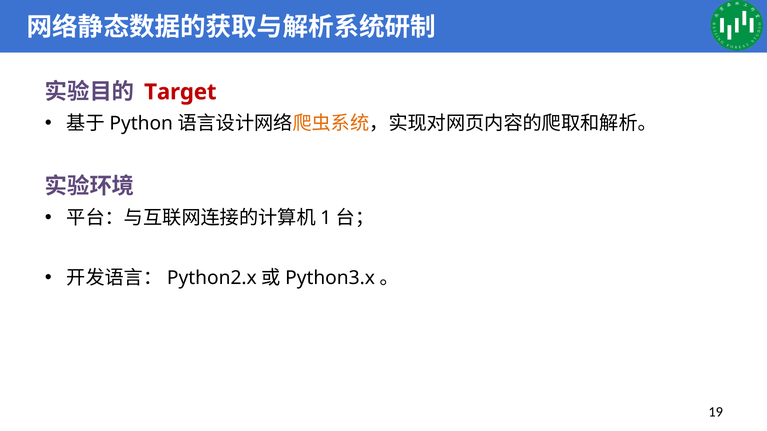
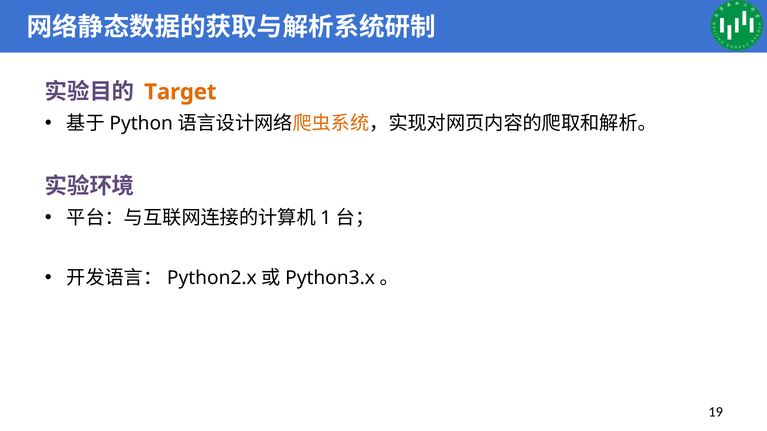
Target colour: red -> orange (180, 92)
